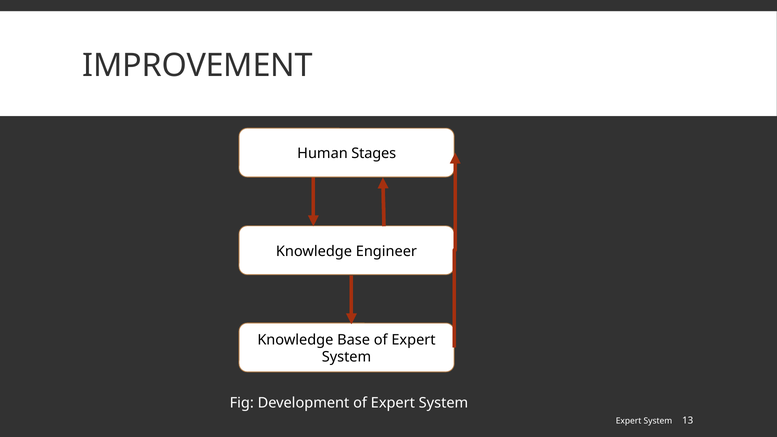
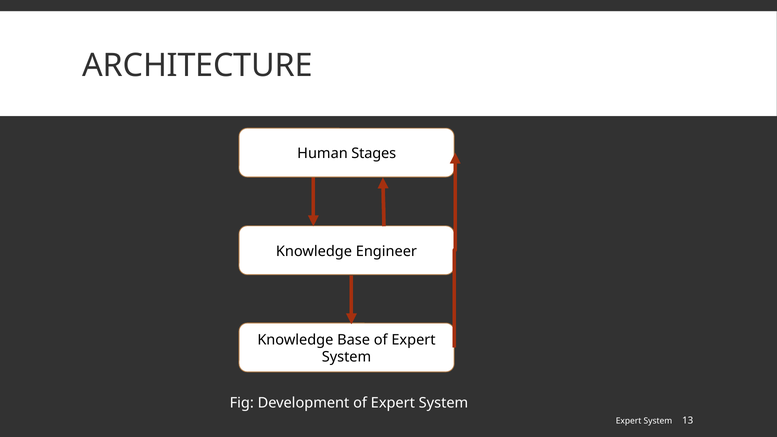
IMPROVEMENT: IMPROVEMENT -> ARCHITECTURE (198, 65)
